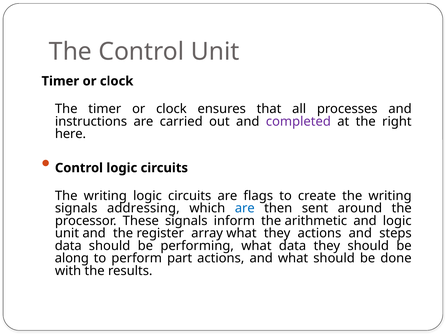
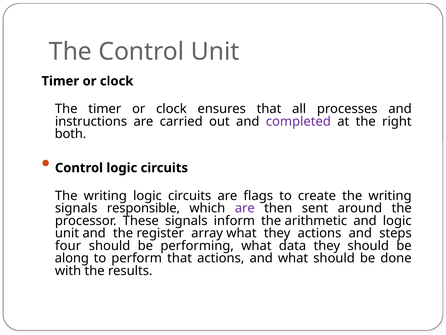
here: here -> both (70, 134)
addressing: addressing -> responsible (143, 208)
are colour: blue -> purple (245, 208)
data: data -> four (68, 245)
perform part: part -> that (180, 258)
